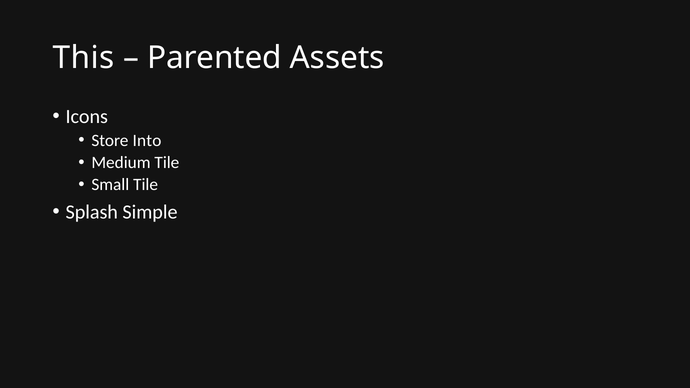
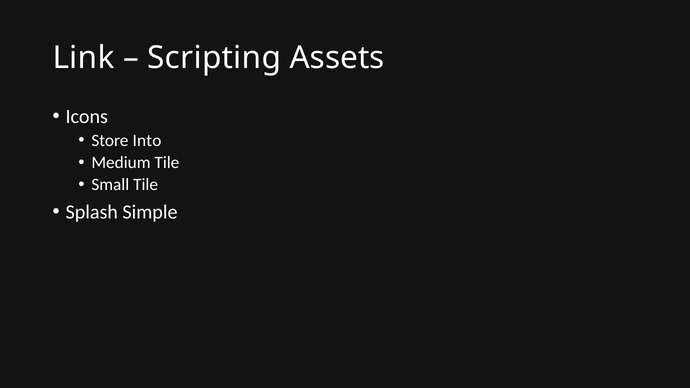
This: This -> Link (84, 58)
Parented: Parented -> Scripting (214, 58)
